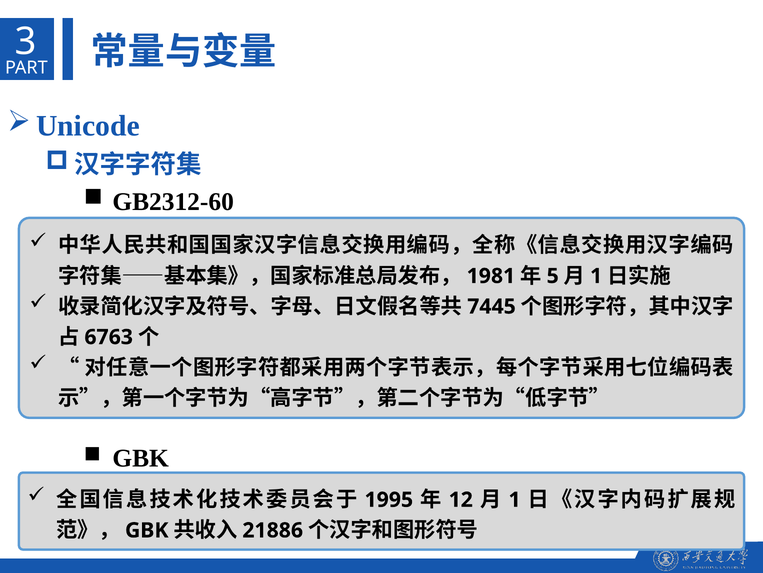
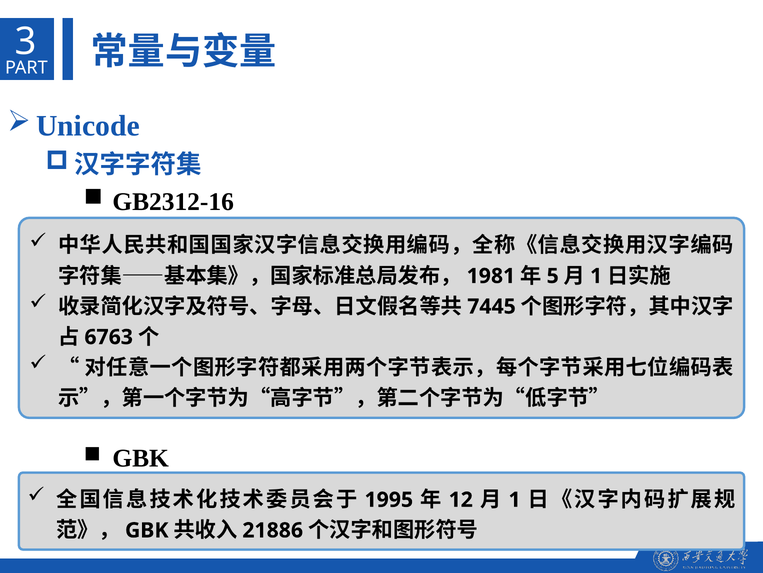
GB2312-60: GB2312-60 -> GB2312-16 (173, 201)
